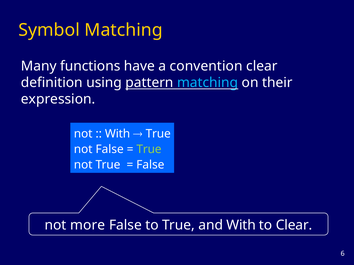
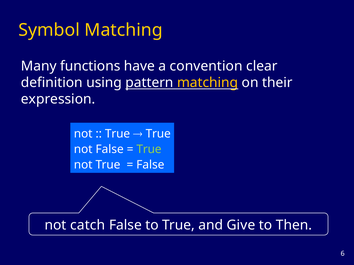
matching colour: light blue -> yellow (208, 83)
With: With -> True (118, 134)
more: more -> catch (88, 225)
and With: With -> Give (241, 225)
to Clear: Clear -> Then (294, 225)
